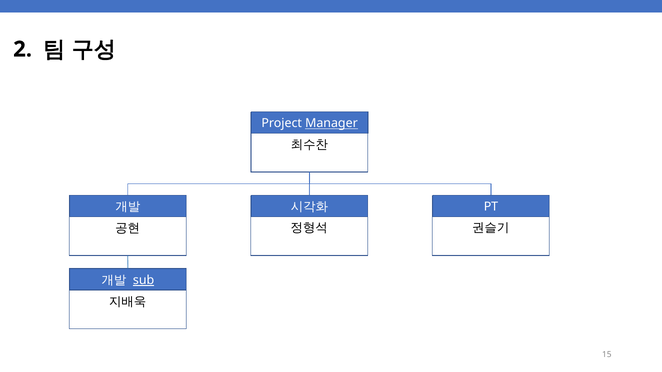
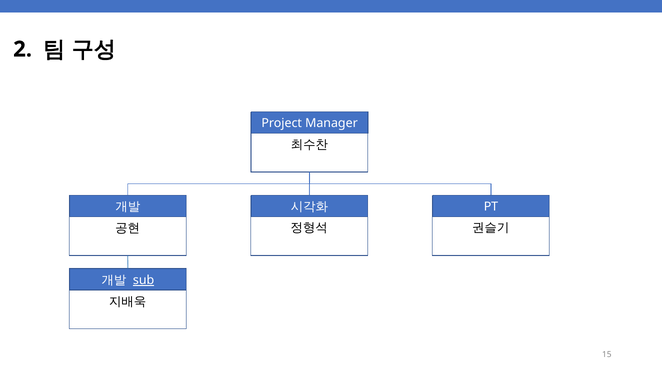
Manager underline: present -> none (331, 123)
